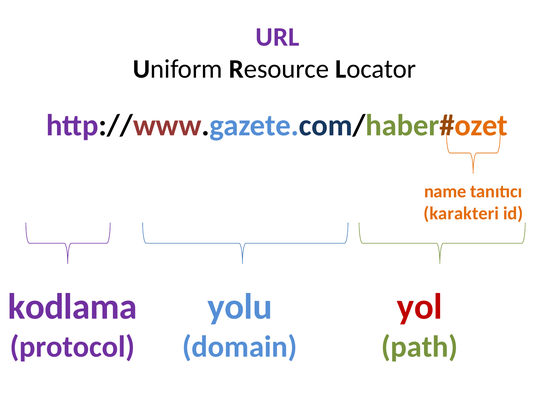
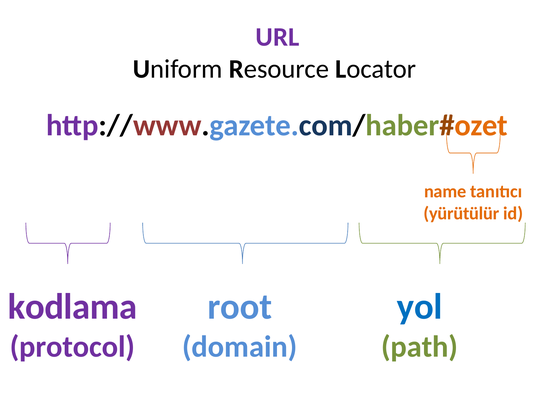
karakteri: karakteri -> yürütülür (461, 213)
yolu: yolu -> root (240, 307)
yol colour: red -> blue (420, 307)
